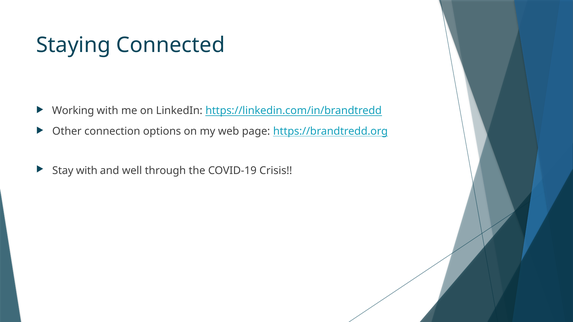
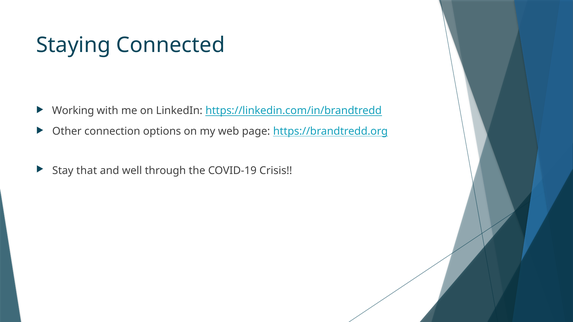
Stay with: with -> that (87, 171)
